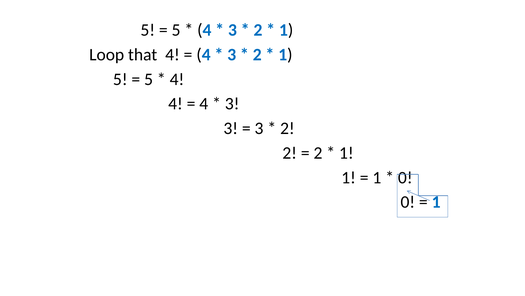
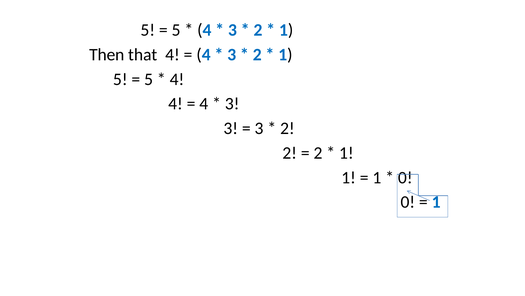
Loop: Loop -> Then (107, 55)
